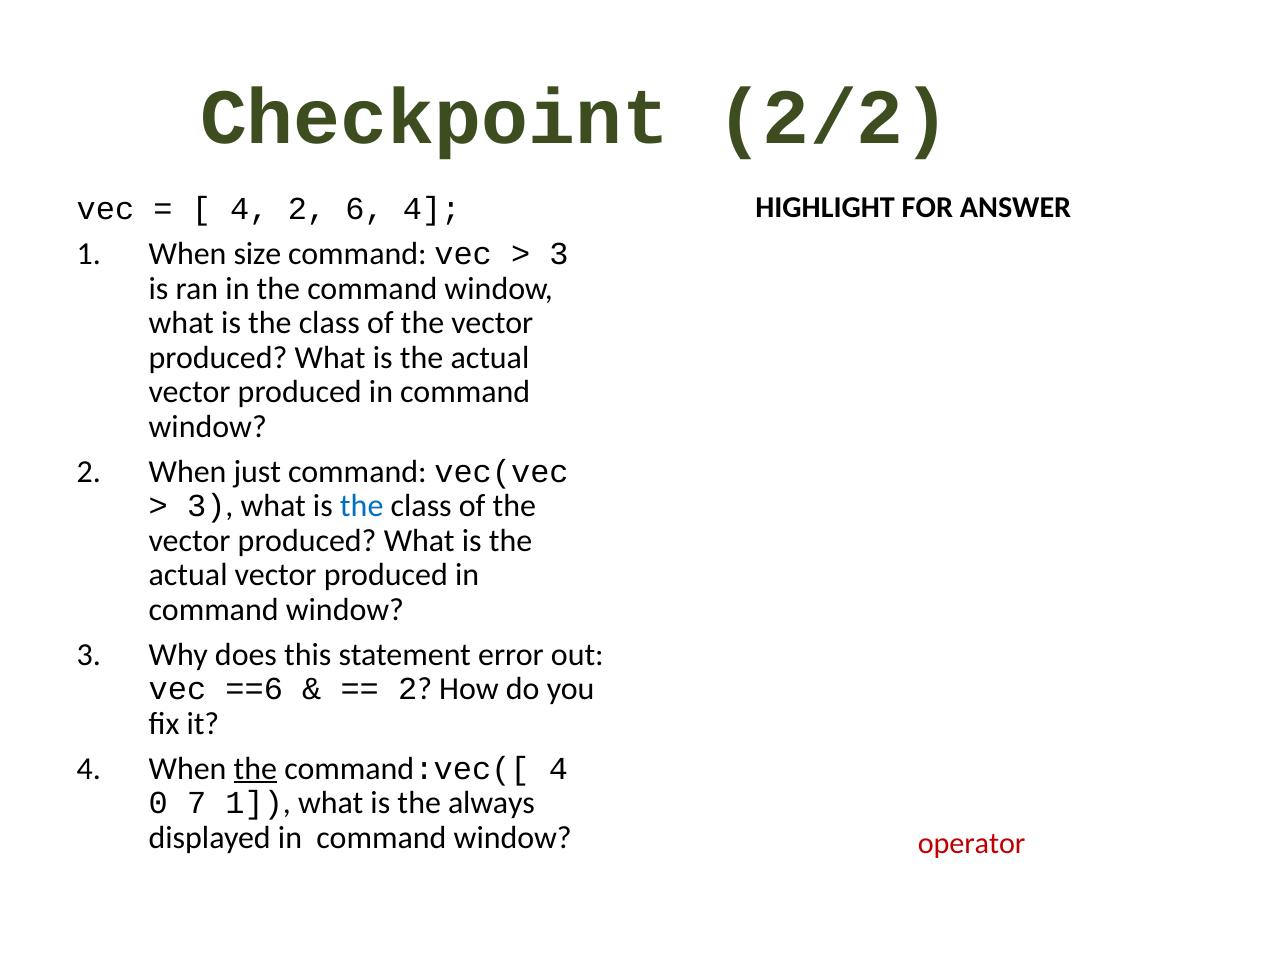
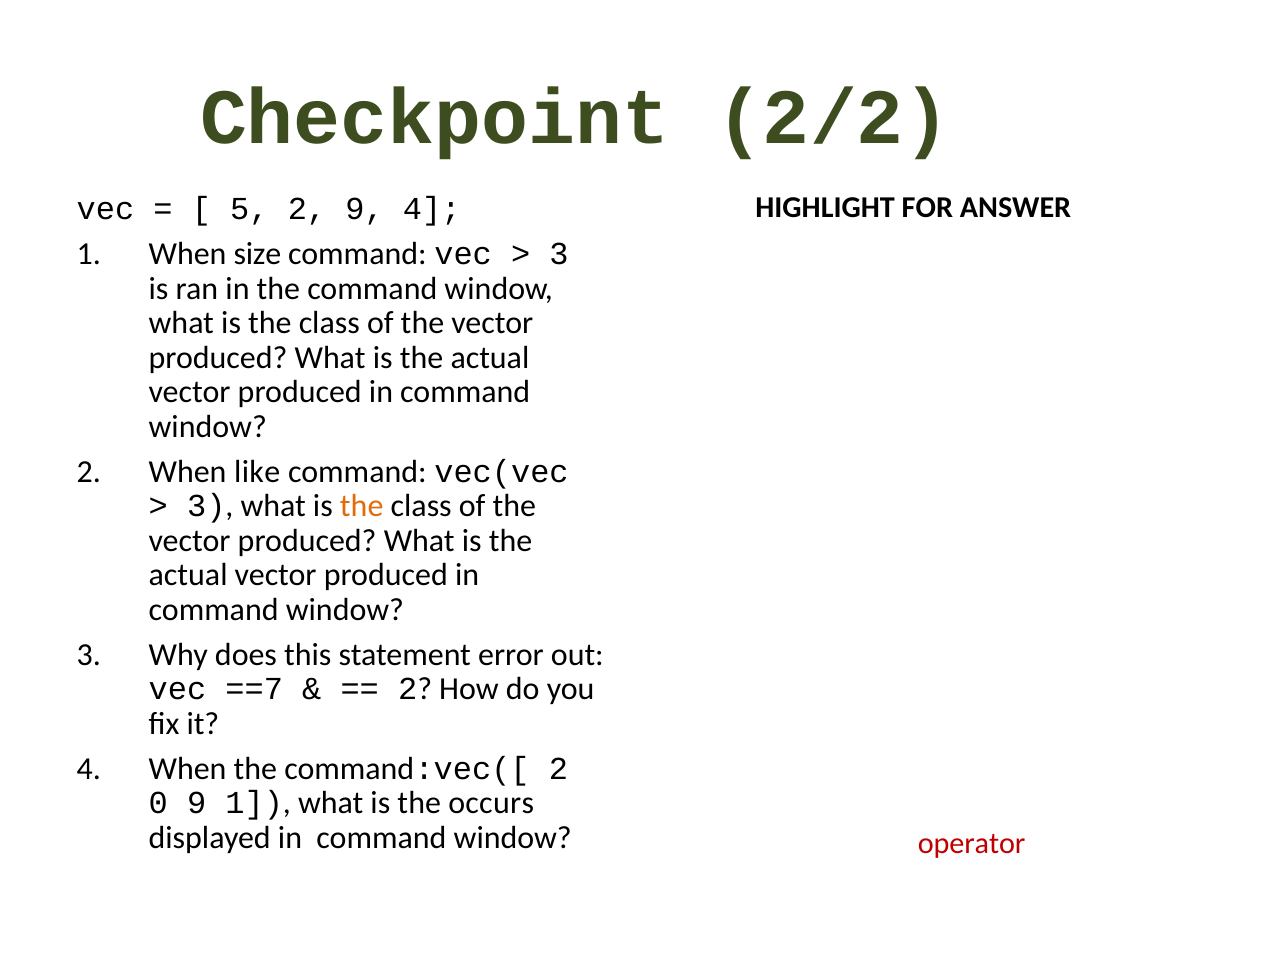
4: 4 -> 5 (249, 209)
2 6: 6 -> 9 (365, 209)
just: just -> like (257, 471)
the colour: blue -> orange (362, 506)
==6: ==6 -> ==7 (254, 689)
the underline: present -> none (255, 768)
command:vec([ 4: 4 -> 2 (558, 768)
0 7: 7 -> 9 (197, 803)
always: always -> occurs (491, 803)
